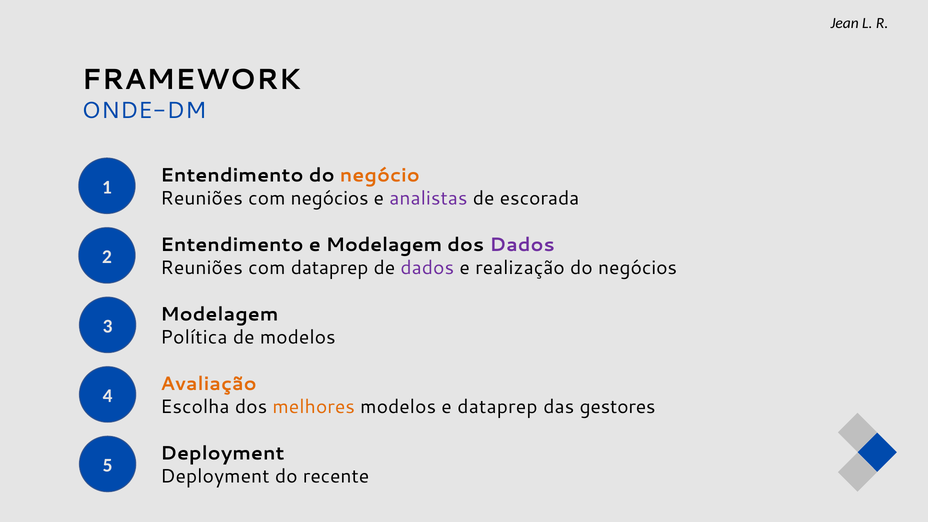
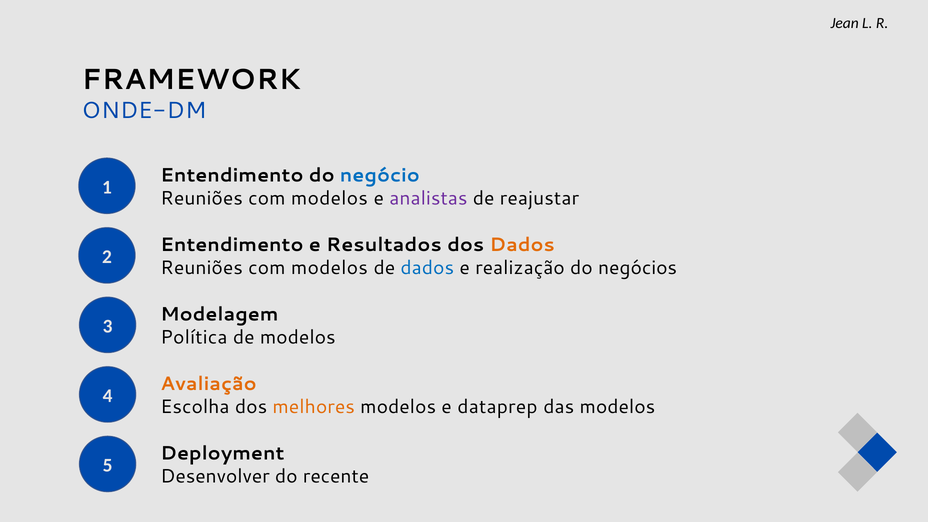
negócio colour: orange -> blue (380, 175)
negócios: negócios -> modelos (329, 198)
escorada: escorada -> reajustar (539, 198)
e Modelagem: Modelagem -> Resultados (384, 245)
Dados colour: purple -> orange (522, 245)
dataprep: dataprep -> modelos (329, 268)
dados colour: purple -> blue (427, 268)
das gestores: gestores -> modelos (617, 407)
Deployment: Deployment -> Desenvolver (215, 477)
